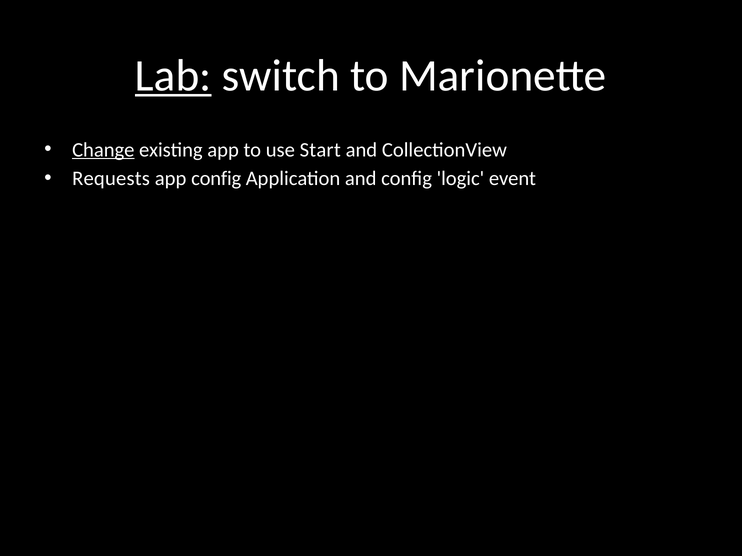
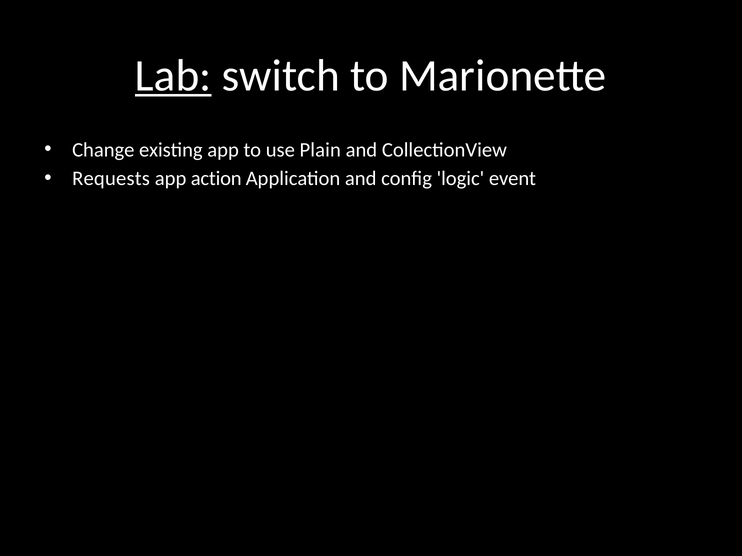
Change underline: present -> none (103, 150)
Start: Start -> Plain (320, 150)
app config: config -> action (216, 179)
